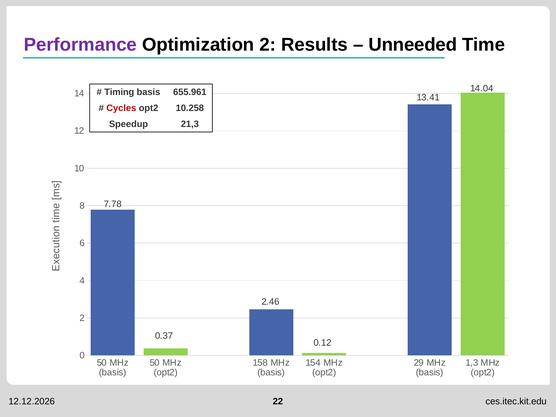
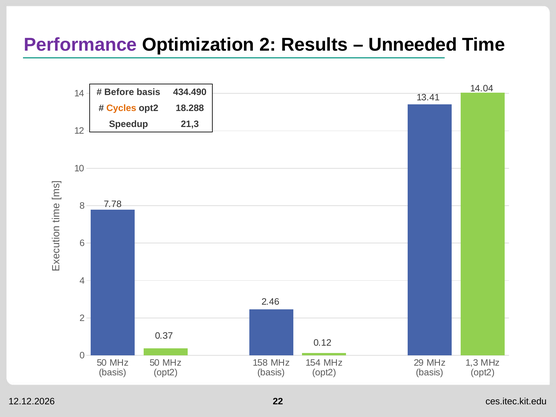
Timing: Timing -> Before (119, 92)
655.961: 655.961 -> 434.490 (190, 92)
Cycles colour: red -> orange (121, 108)
10.258: 10.258 -> 18.288 (190, 108)
